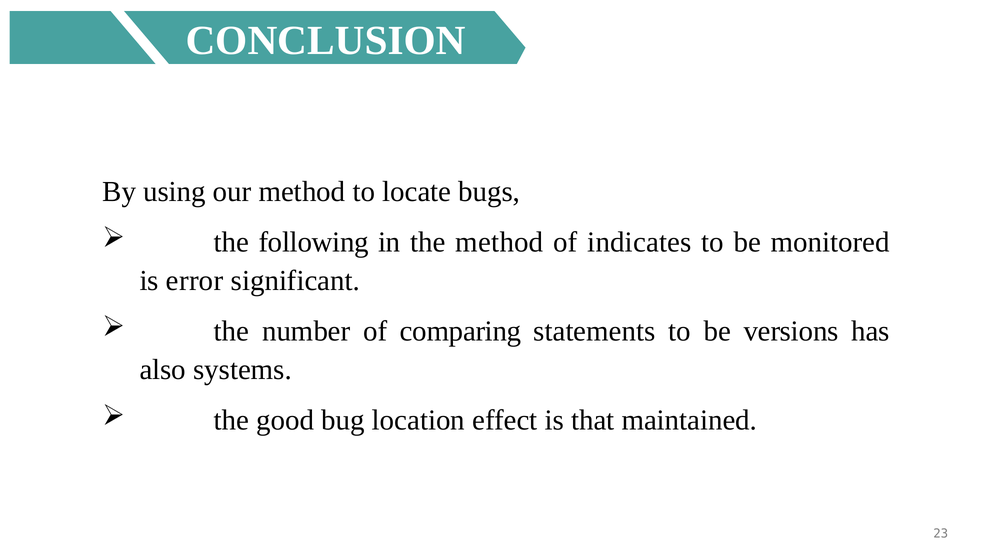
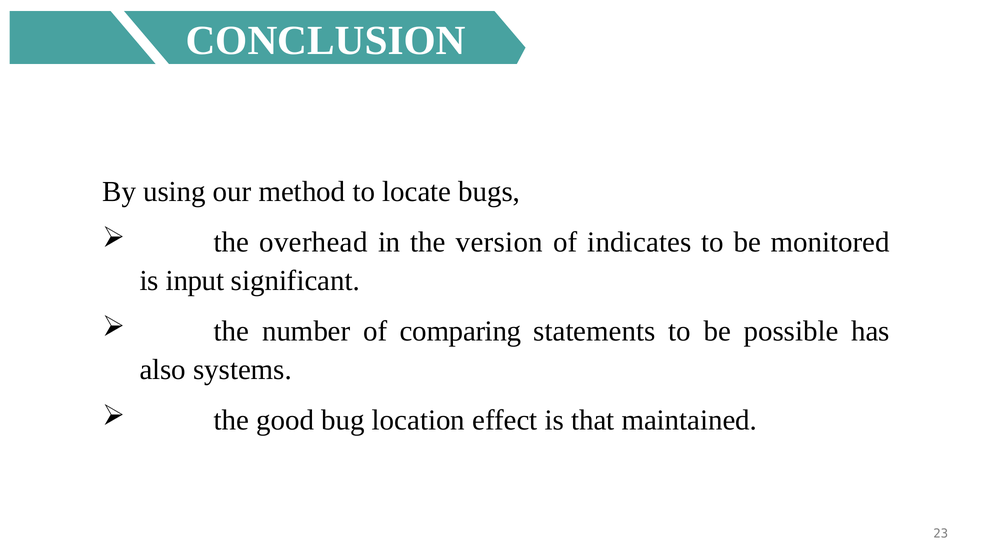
following: following -> overhead (313, 242)
the method: method -> version (499, 242)
error: error -> input (195, 280)
versions: versions -> possible (791, 331)
